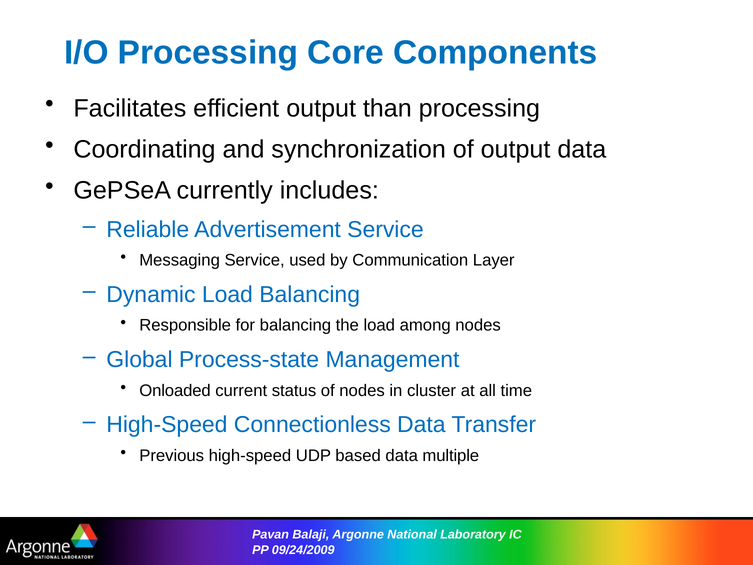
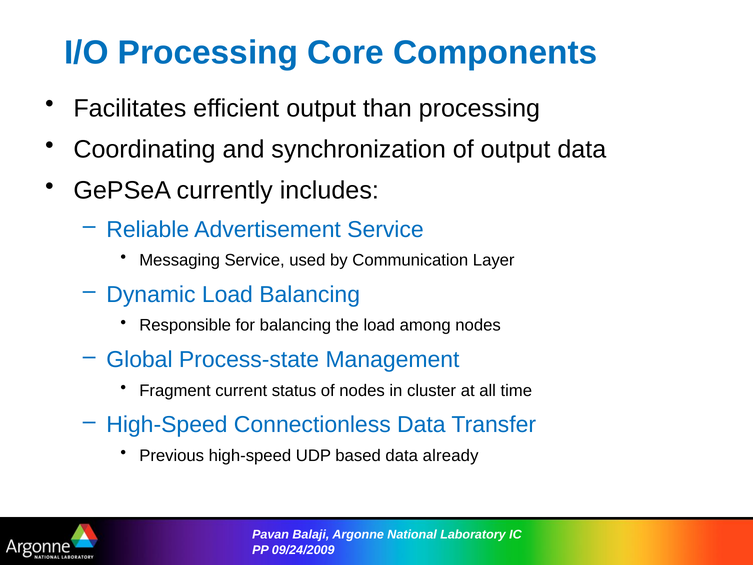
Onloaded: Onloaded -> Fragment (175, 390)
multiple: multiple -> already (451, 455)
